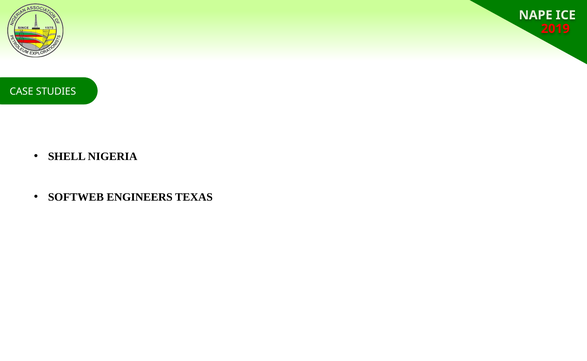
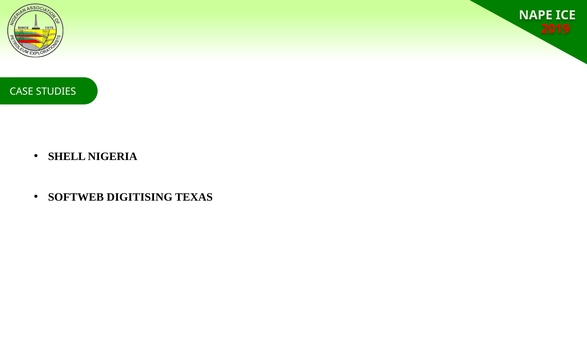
ENGINEERS: ENGINEERS -> DIGITISING (140, 197)
